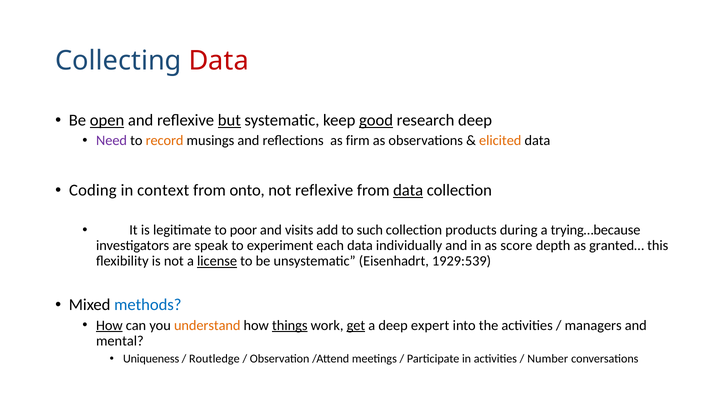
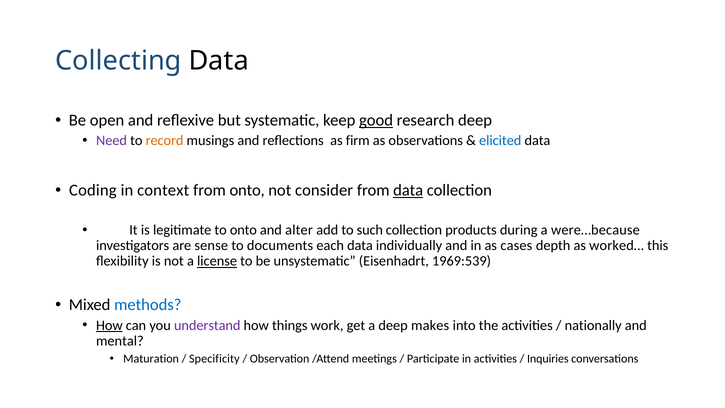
Data colour: red -> black (219, 61)
open underline: present -> none (107, 120)
but underline: present -> none (229, 120)
elicited colour: orange -> blue (500, 141)
not reflexive: reflexive -> consider (324, 190)
to poor: poor -> onto (243, 230)
visits: visits -> alter (299, 230)
trying…because: trying…because -> were…because (595, 230)
speak: speak -> sense (211, 246)
experiment: experiment -> documents (280, 246)
score: score -> cases (516, 246)
granted…: granted… -> worked… (617, 246)
1929:539: 1929:539 -> 1969:539 (462, 261)
understand colour: orange -> purple (207, 325)
things underline: present -> none (290, 325)
get underline: present -> none (356, 325)
expert: expert -> makes (430, 325)
managers: managers -> nationally (593, 325)
Uniqueness: Uniqueness -> Maturation (151, 359)
Routledge: Routledge -> Specificity (214, 359)
Number: Number -> Inquiries (548, 359)
